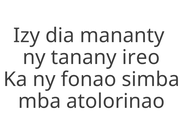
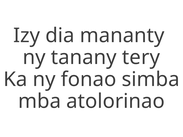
ireo: ireo -> tery (141, 58)
